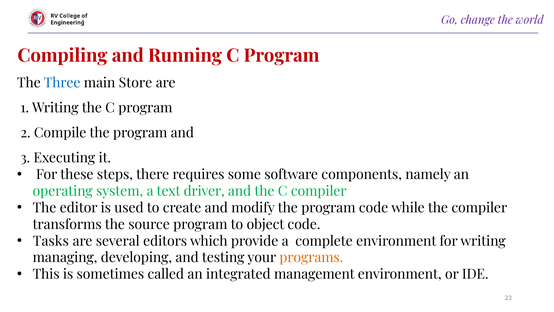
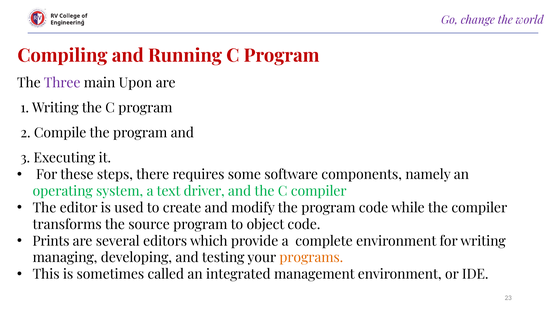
Three colour: blue -> purple (62, 83)
Store: Store -> Upon (135, 83)
Tasks: Tasks -> Prints (51, 241)
